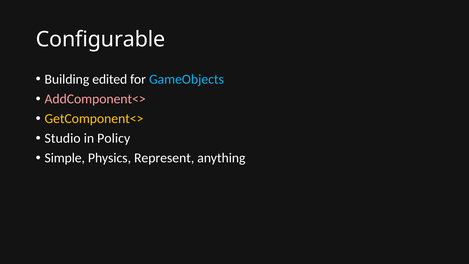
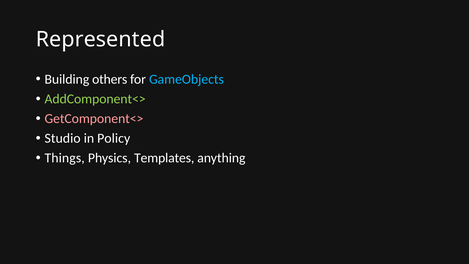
Configurable: Configurable -> Represented (100, 39)
edited: edited -> others (110, 79)
AddComponent<> colour: pink -> light green (95, 99)
GetComponent<> colour: yellow -> pink (94, 119)
Simple: Simple -> Things (65, 158)
Represent: Represent -> Templates (164, 158)
